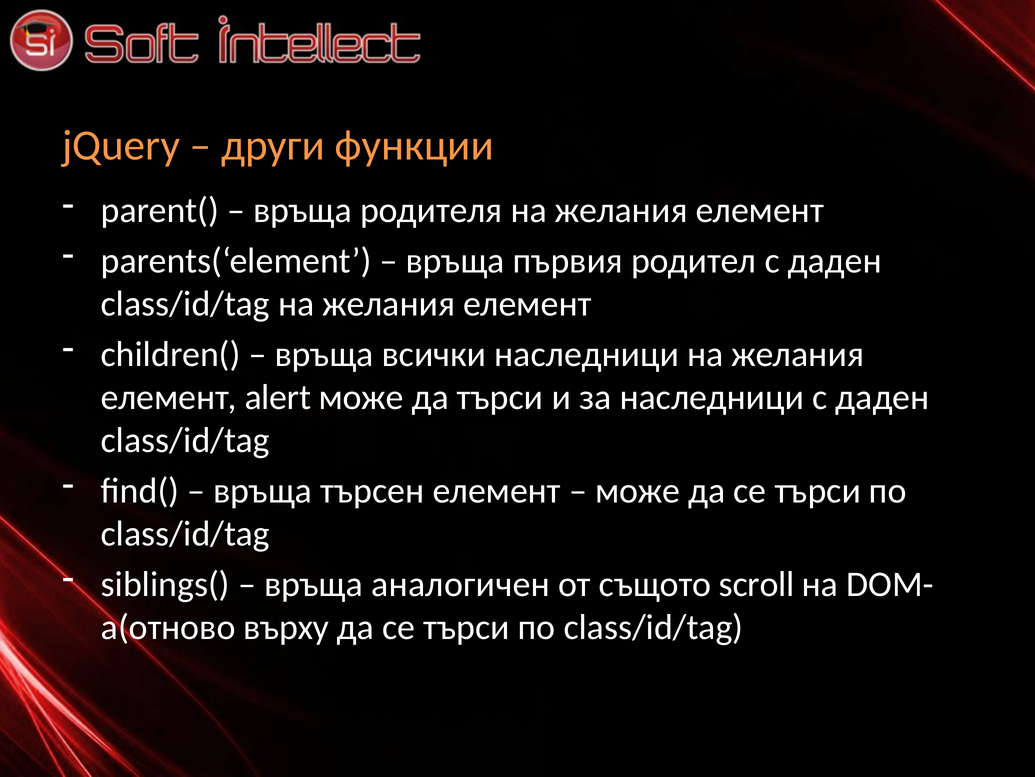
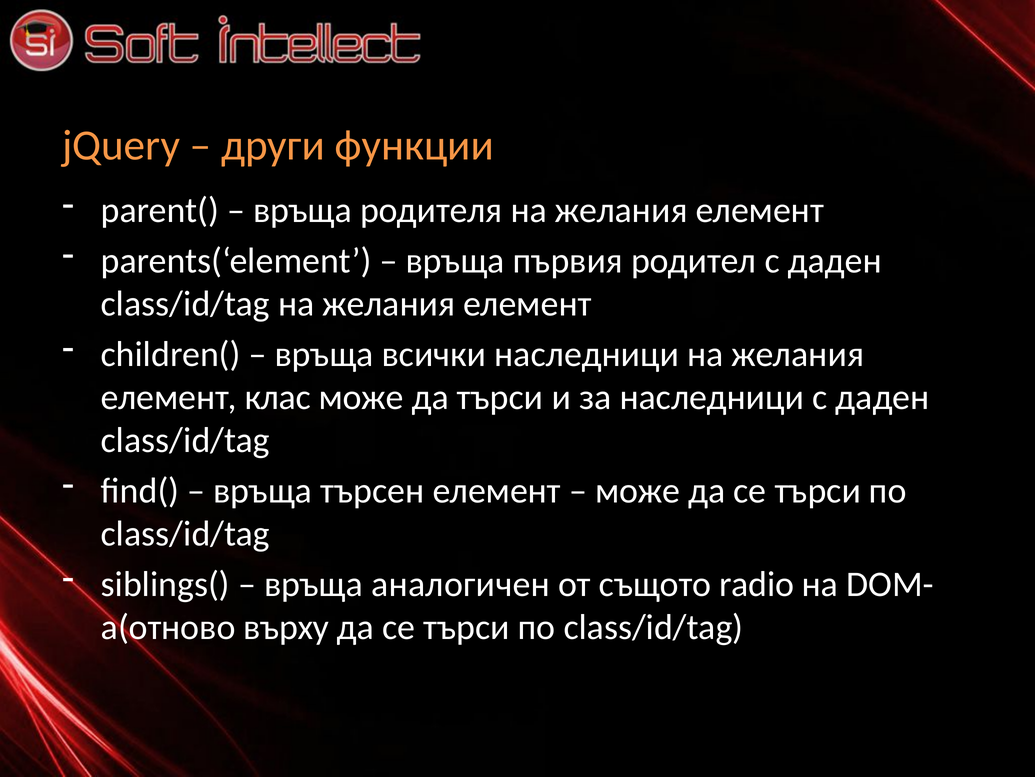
alert: alert -> клас (278, 397)
scroll: scroll -> radio (757, 584)
